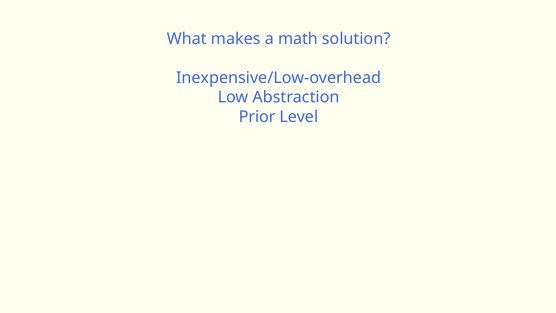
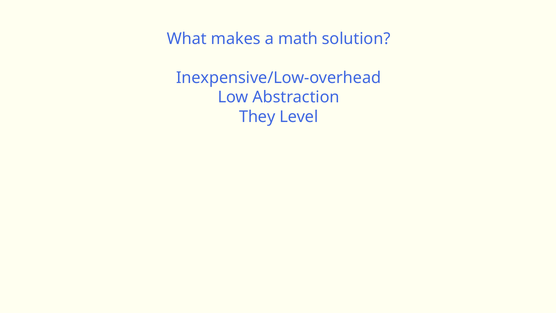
Prior: Prior -> They (257, 117)
